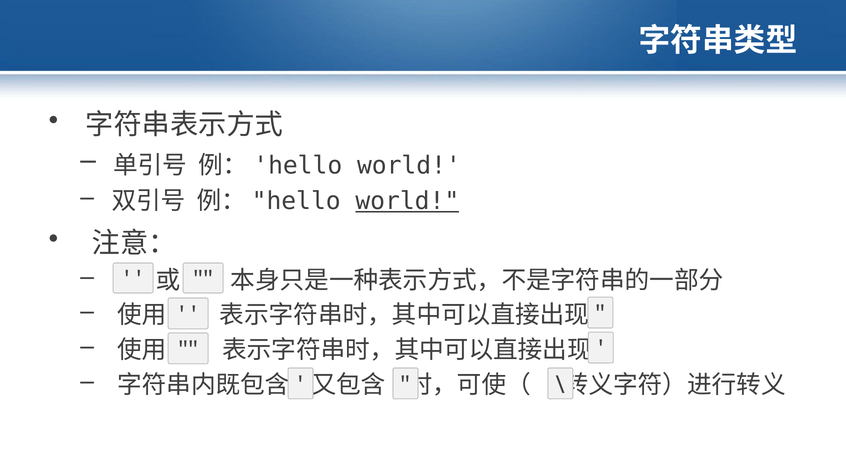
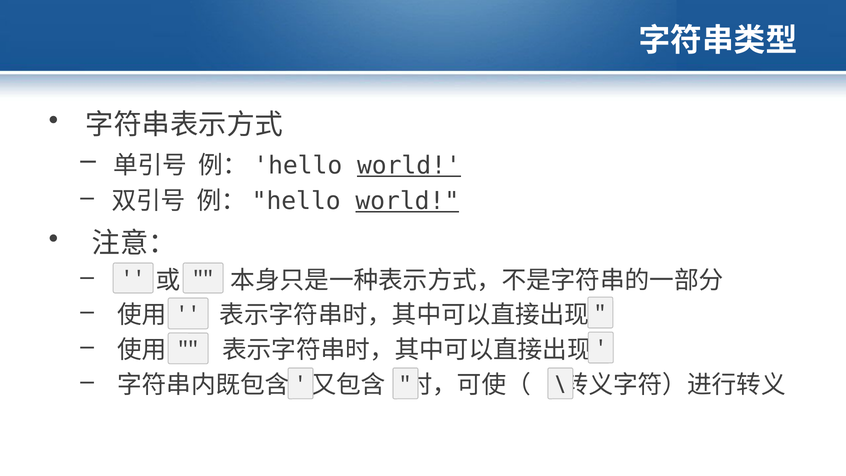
world underline: none -> present (409, 165)
